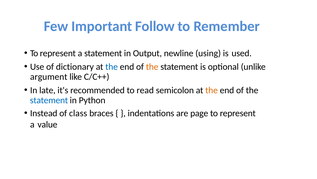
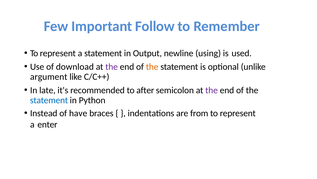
dictionary: dictionary -> download (75, 67)
the colour: blue -> purple (112, 67)
read: read -> after (145, 90)
the colour: orange -> purple (212, 90)
class: class -> have (78, 113)
page: page -> from (199, 113)
value: value -> enter (47, 124)
